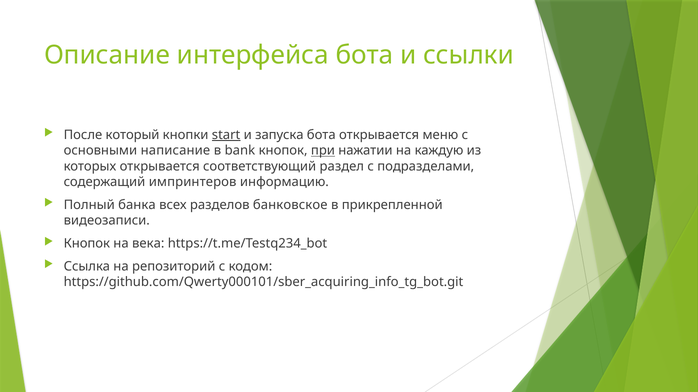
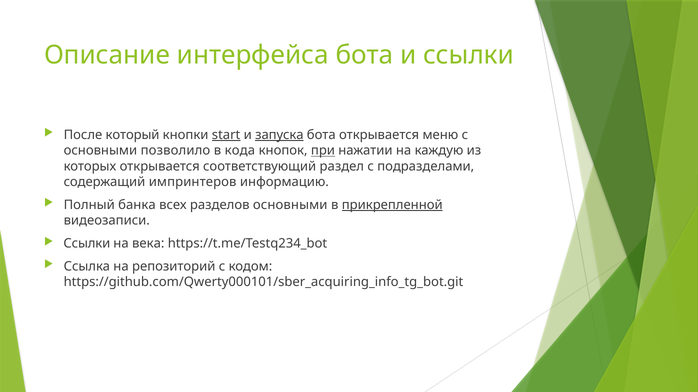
запуска underline: none -> present (279, 135)
написание: написание -> позволило (175, 151)
bank: bank -> кода (240, 151)
разделов банковское: банковское -> основными (290, 205)
прикрепленной underline: none -> present (392, 205)
Кнопок: Кнопок -> Ссылки (87, 244)
